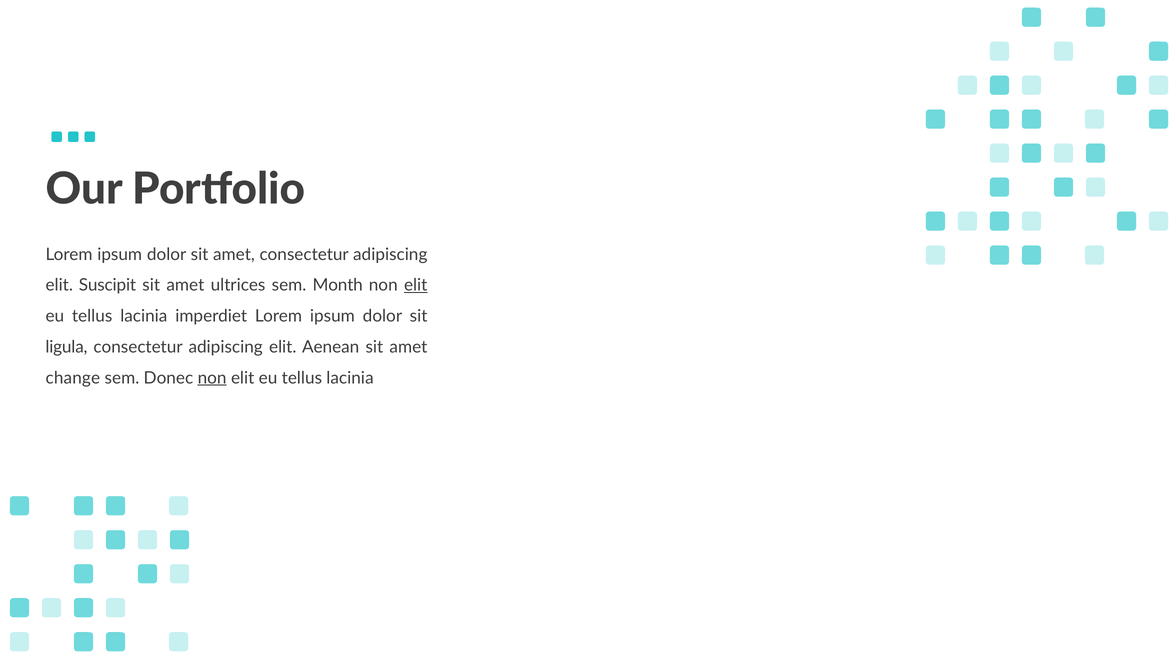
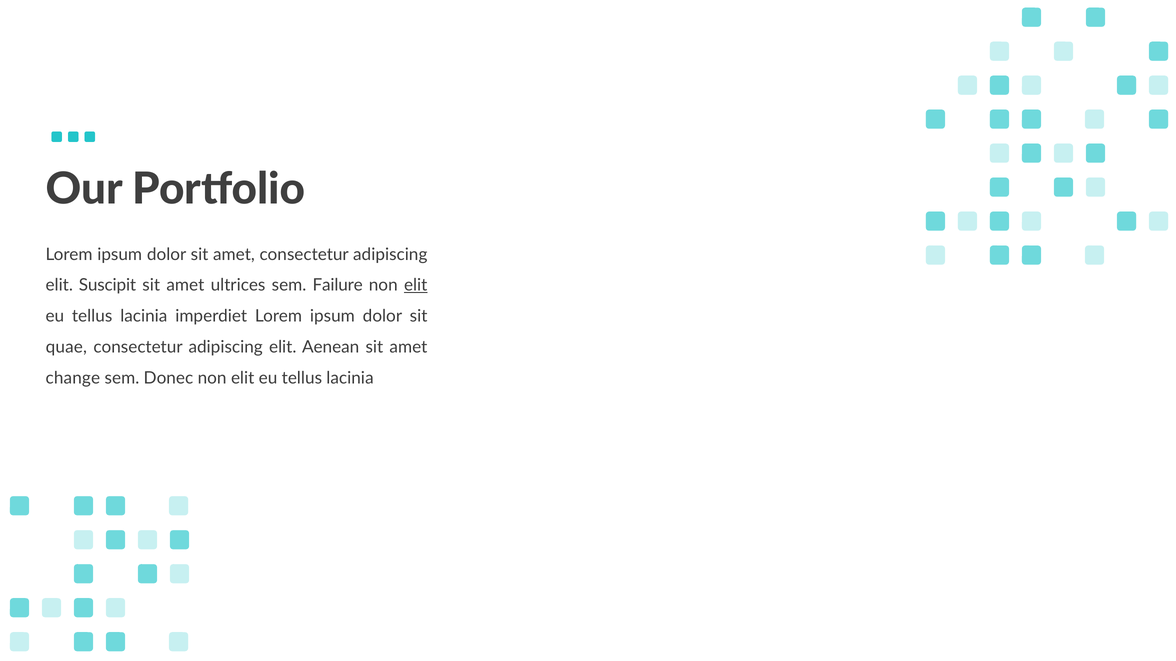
Month: Month -> Failure (338, 286)
ligula: ligula -> quae (66, 347)
non underline: present -> none (212, 378)
